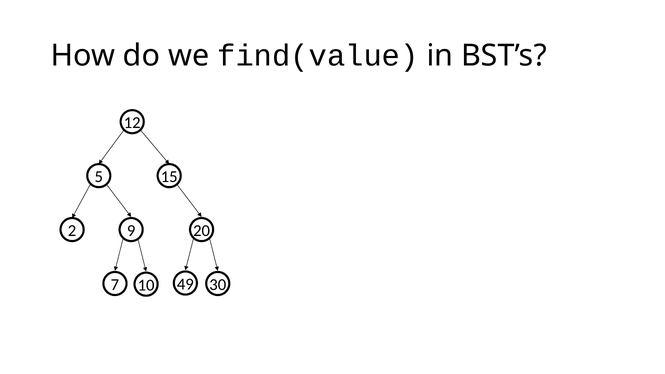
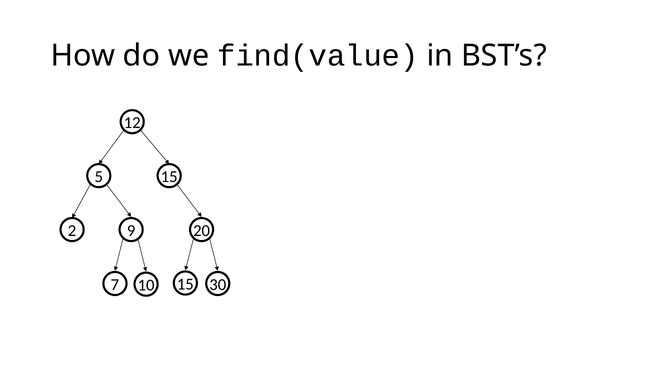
7 49: 49 -> 15 (185, 284)
